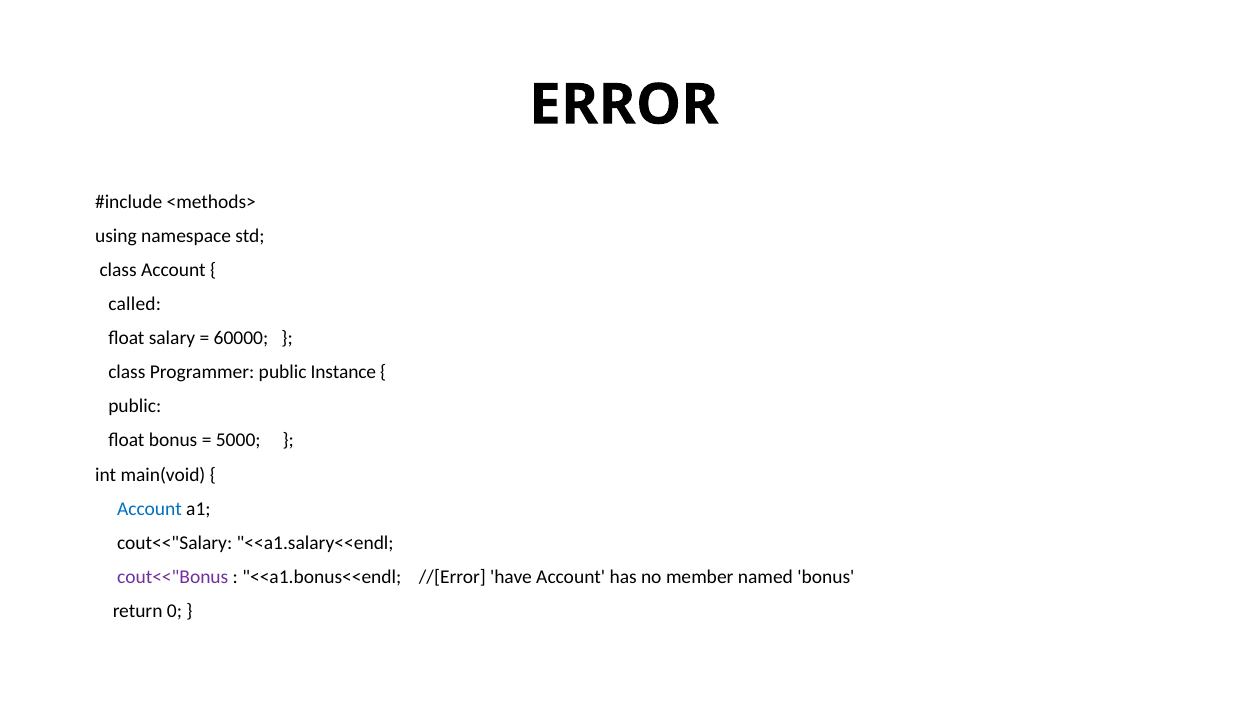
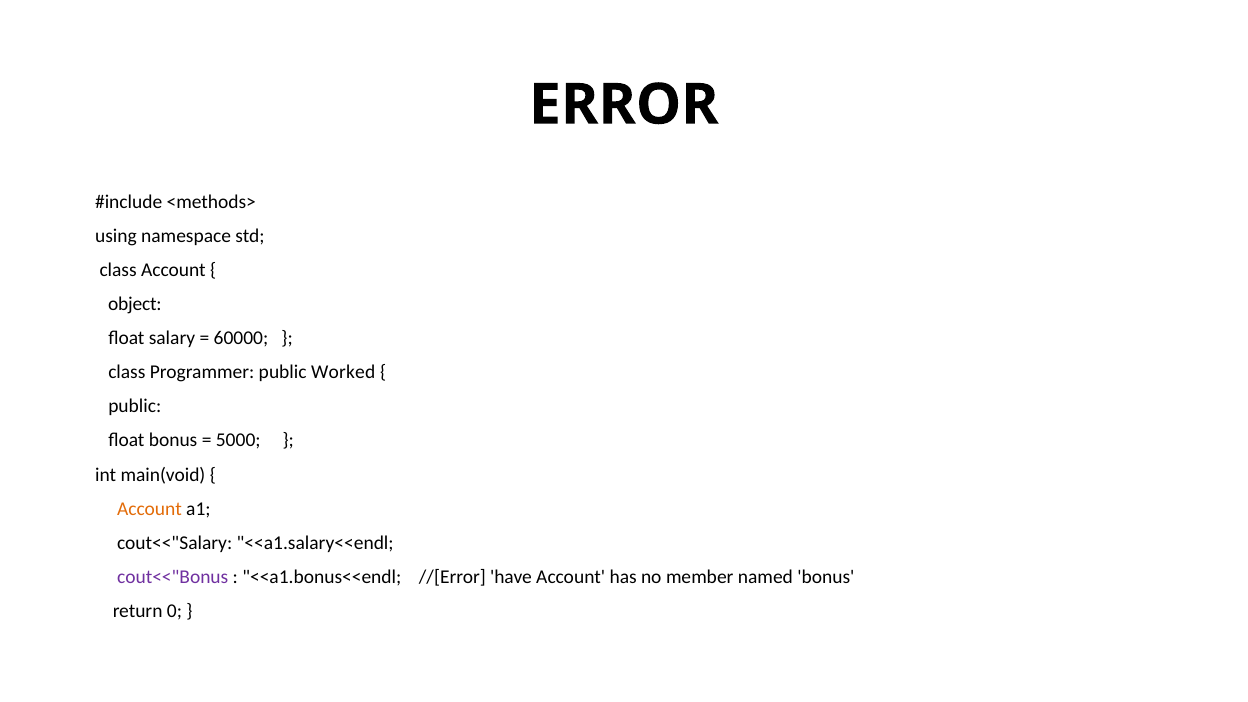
called: called -> object (135, 304)
Instance: Instance -> Worked (343, 372)
Account colour: blue -> orange (149, 509)
